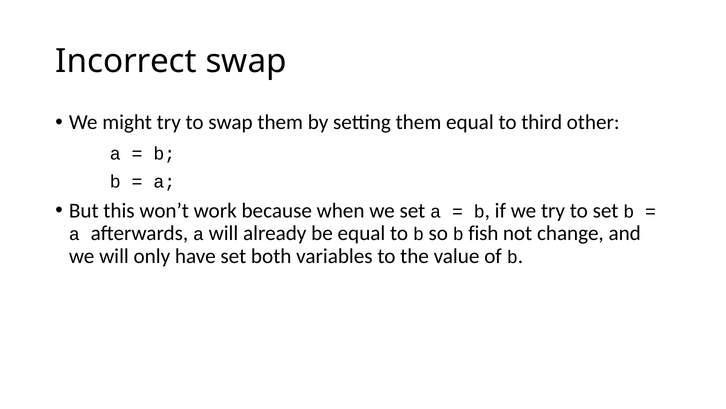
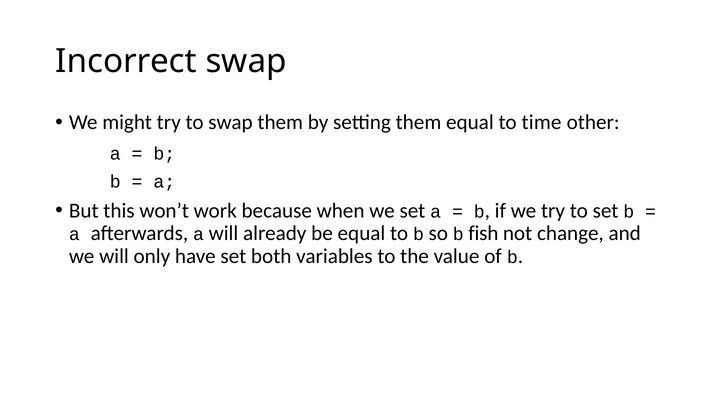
third: third -> time (542, 122)
